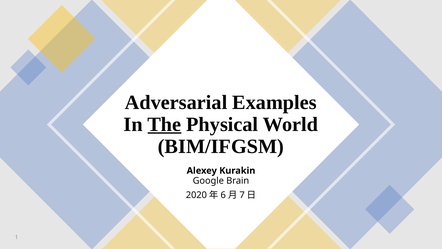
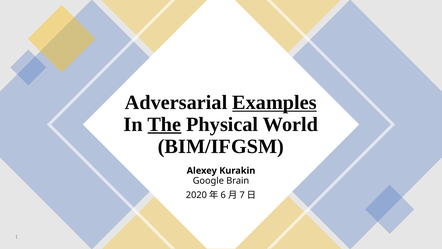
Examples underline: none -> present (275, 102)
